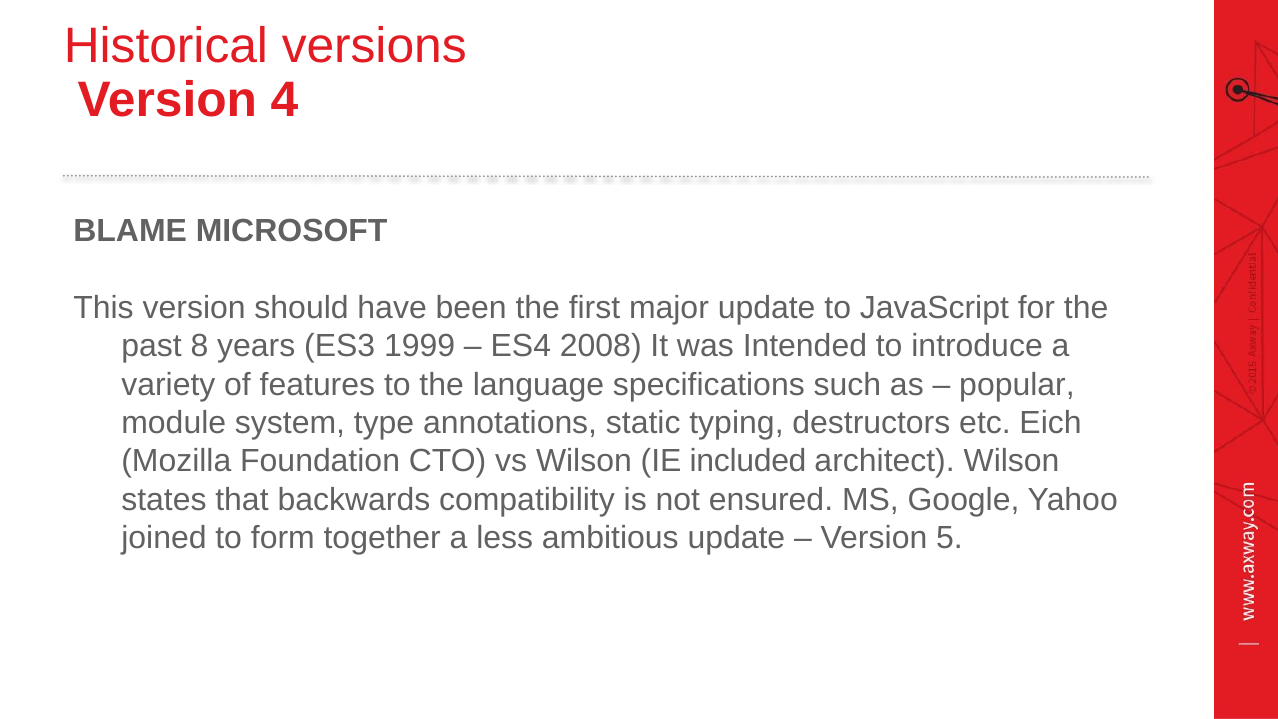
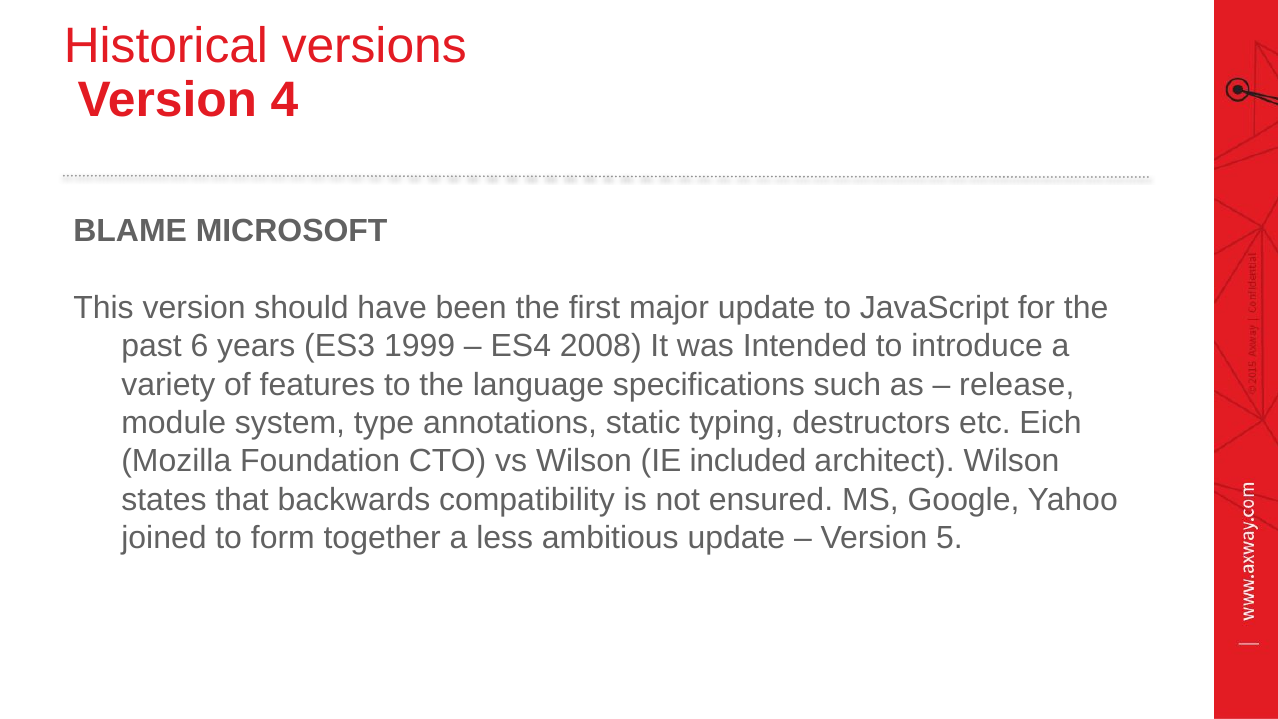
8: 8 -> 6 (199, 346)
popular: popular -> release (1017, 384)
